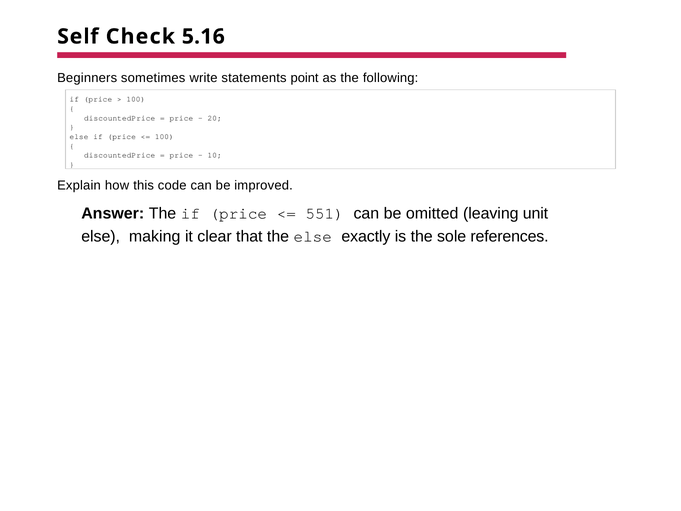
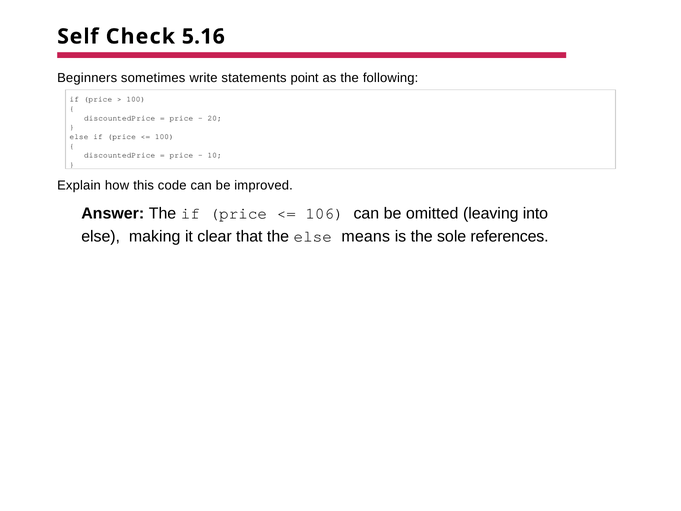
551: 551 -> 106 (325, 213)
unit: unit -> into (535, 213)
exactly: exactly -> means (366, 236)
